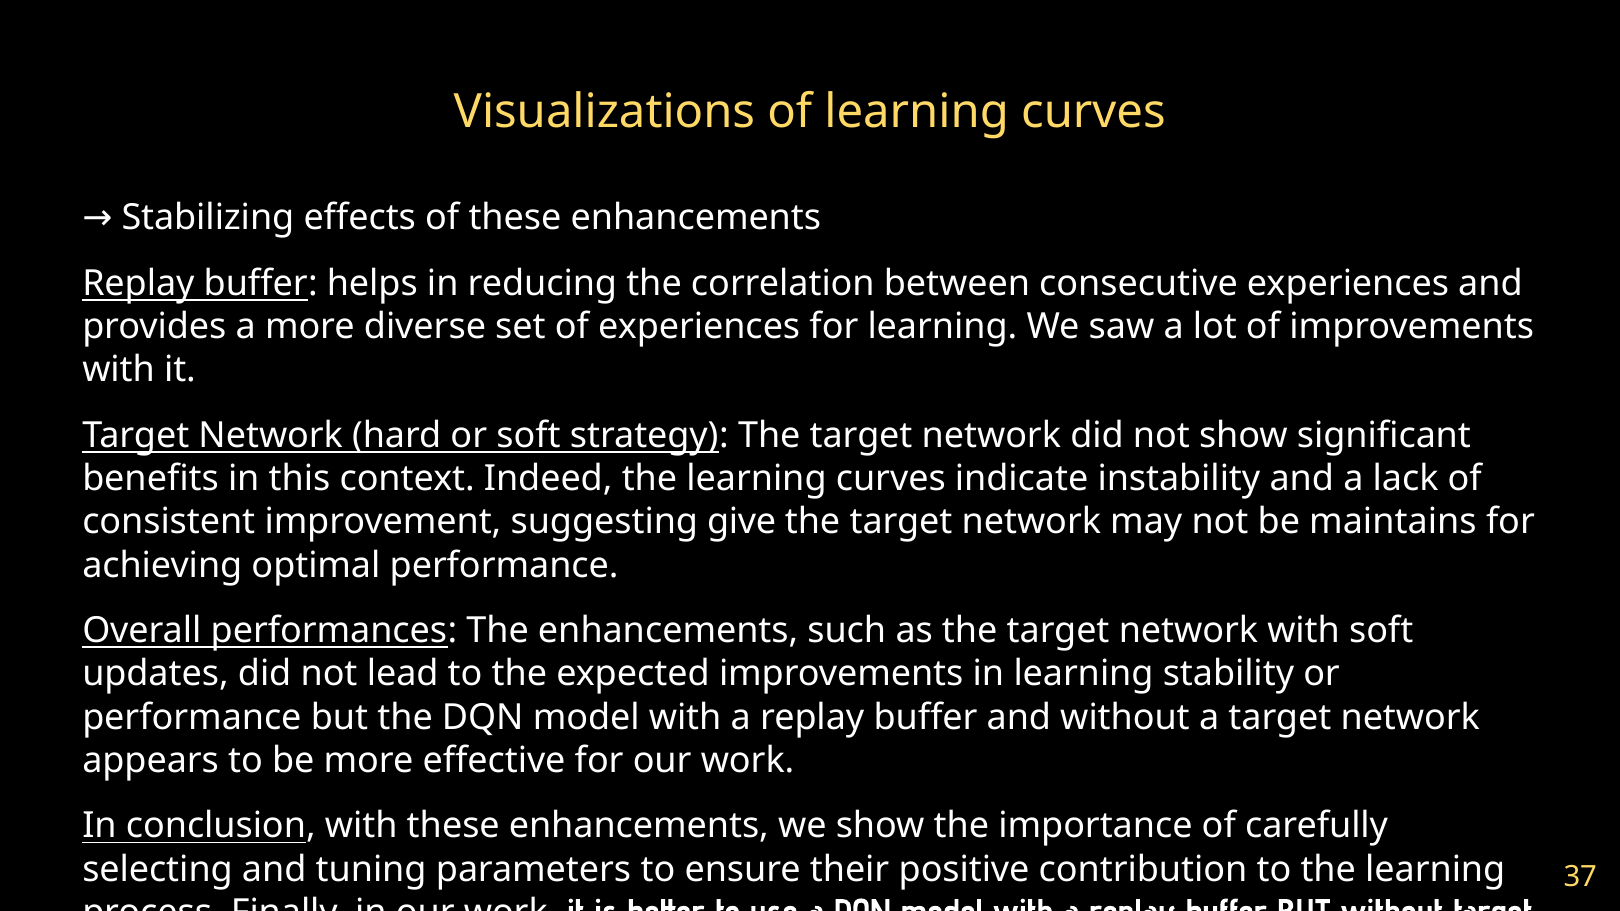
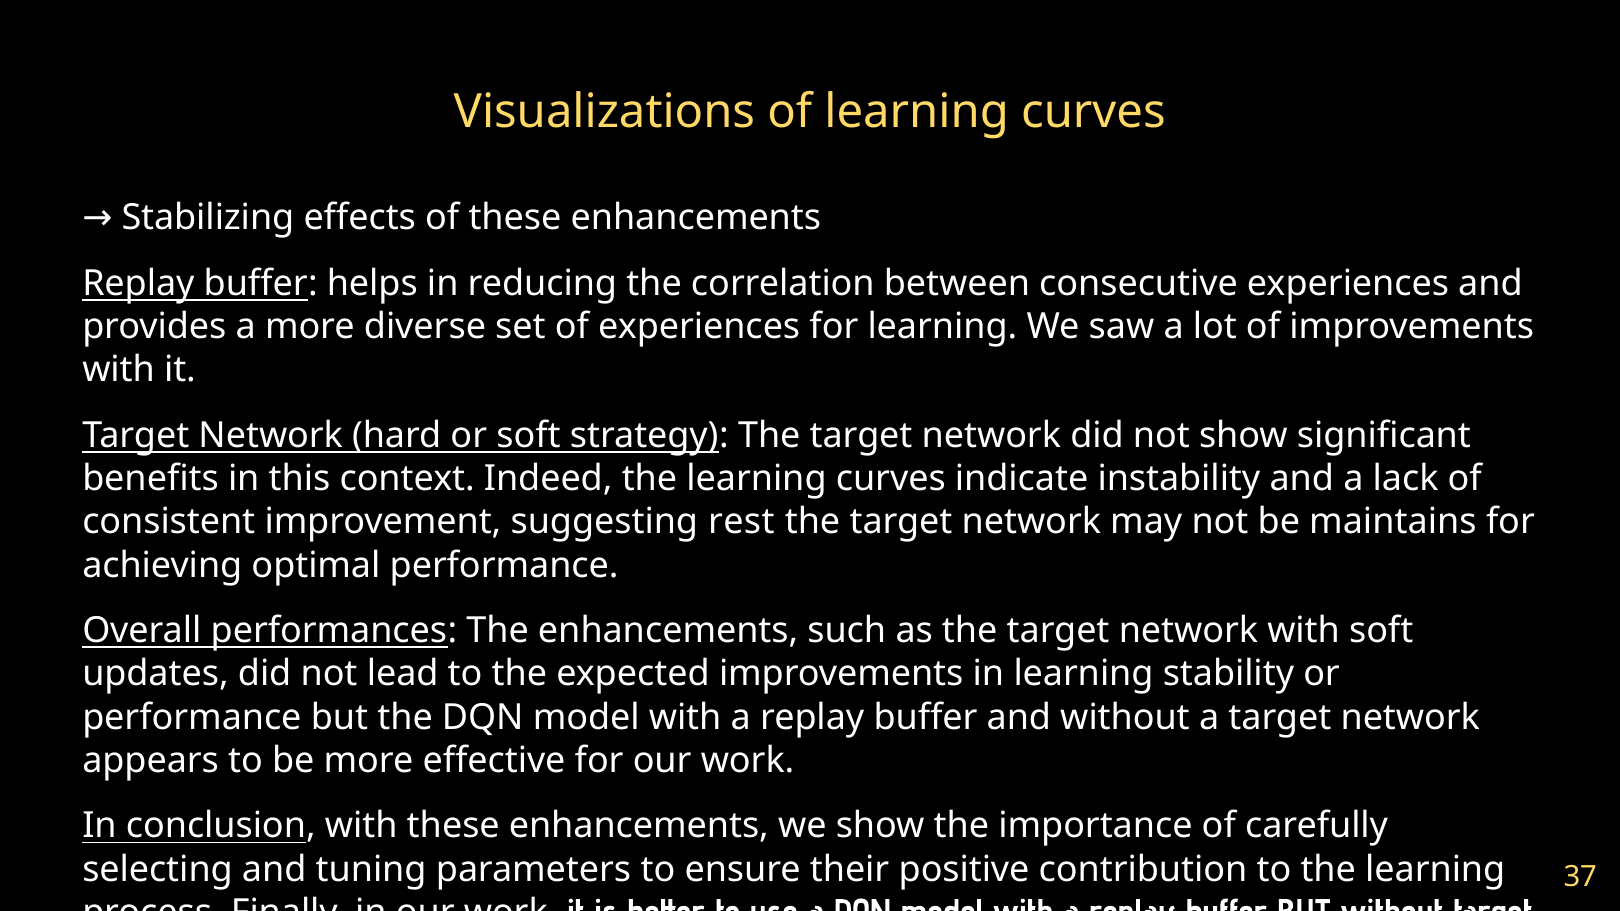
give: give -> rest (741, 522)
